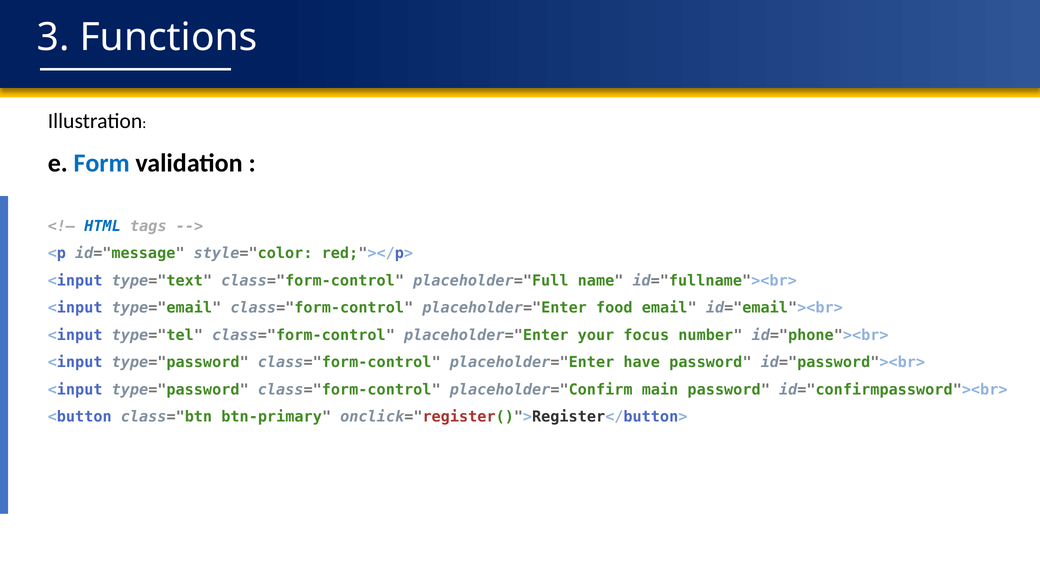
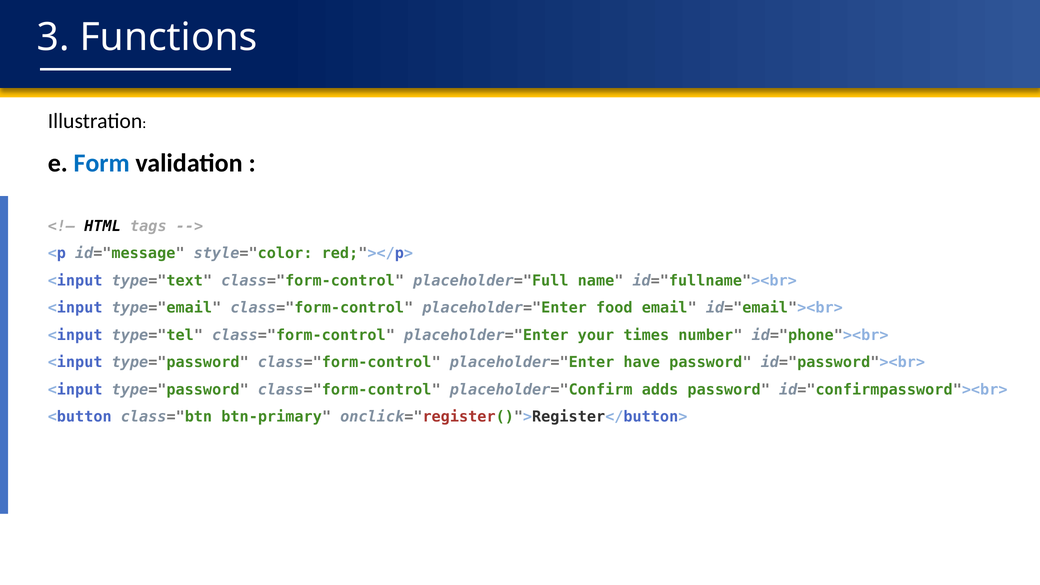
HTML colour: blue -> black (103, 226)
focus: focus -> times (646, 335)
main: main -> adds (660, 390)
